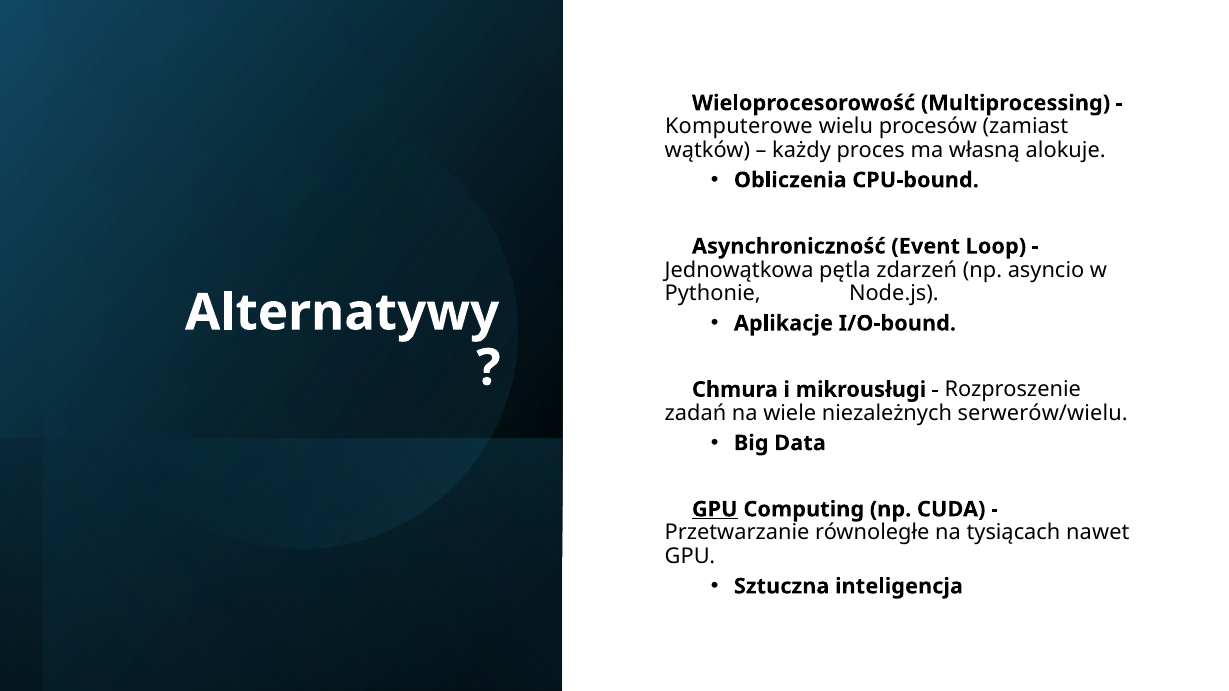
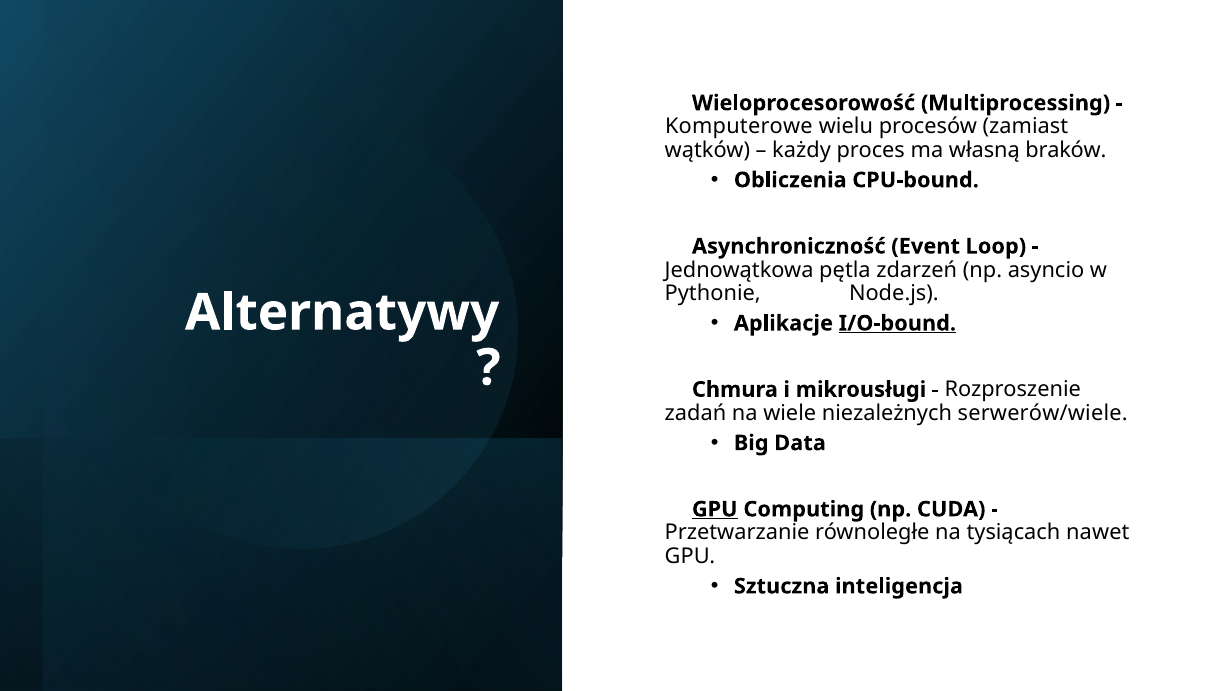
alokuje: alokuje -> braków (1066, 150)
I/O-bound underline: none -> present (897, 323)
serwerów/wielu: serwerów/wielu -> serwerów/wiele (1043, 413)
